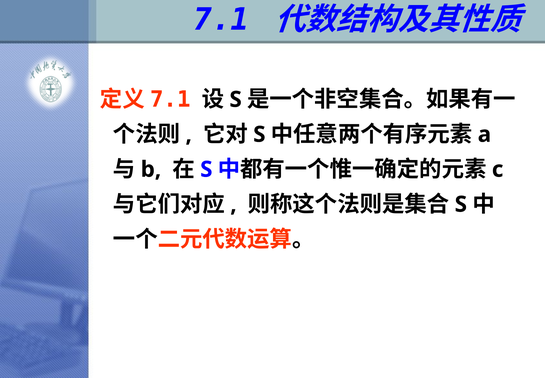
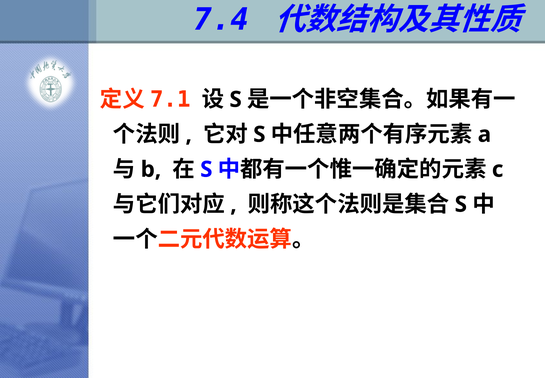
7.1: 7.1 -> 7.4 (221, 20)
